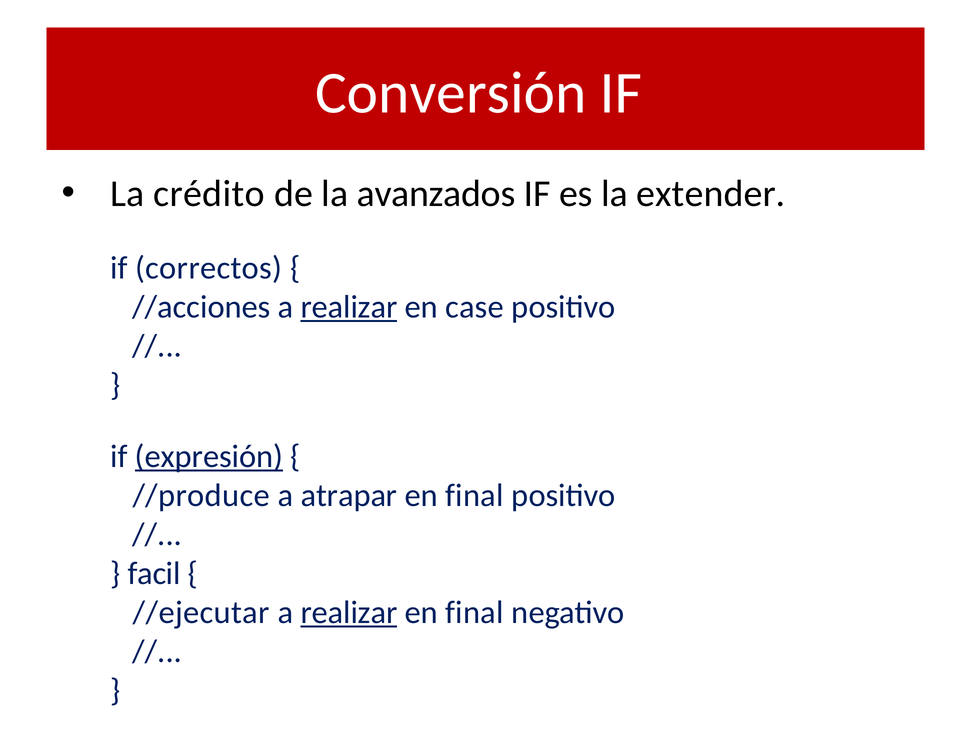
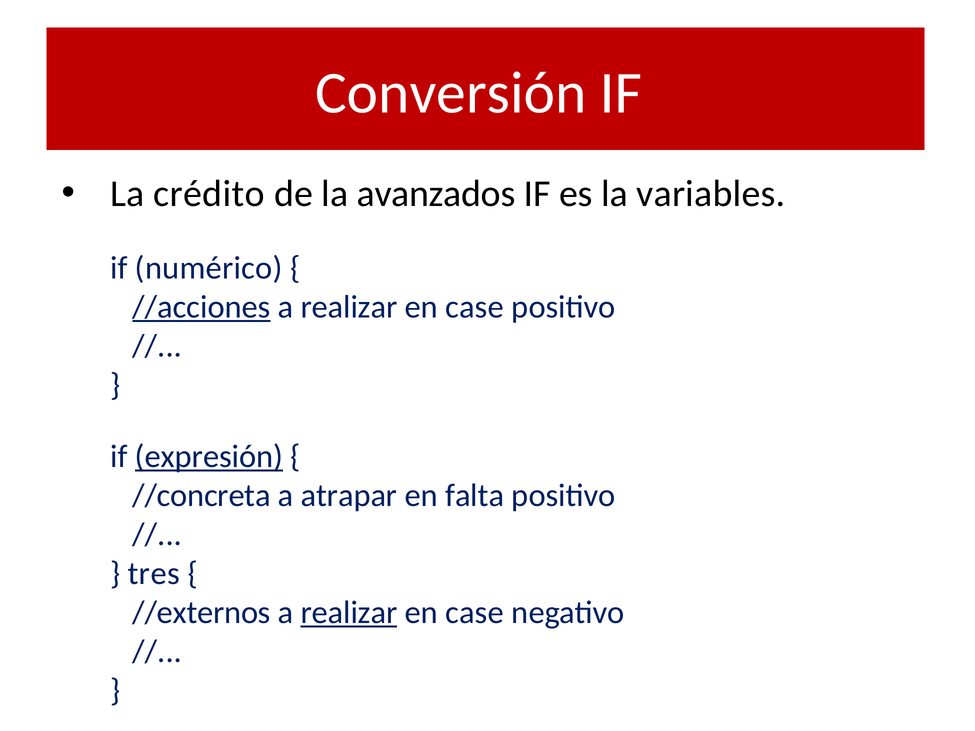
extender: extender -> variables (711, 194)
correctos: correctos -> numérico (209, 268)
//acciones underline: none -> present (201, 307)
realizar underline: present -> none (349, 307)
//produce: //produce -> //concreta (201, 496)
final: final -> falta (475, 496)
facil: facil -> tres (154, 574)
//ejecutar: //ejecutar -> //externos (201, 613)
final: final -> case (475, 613)
